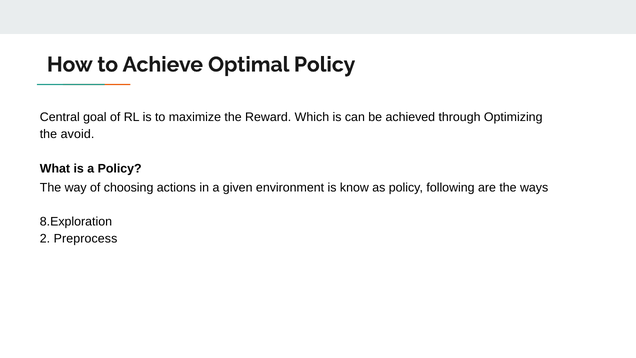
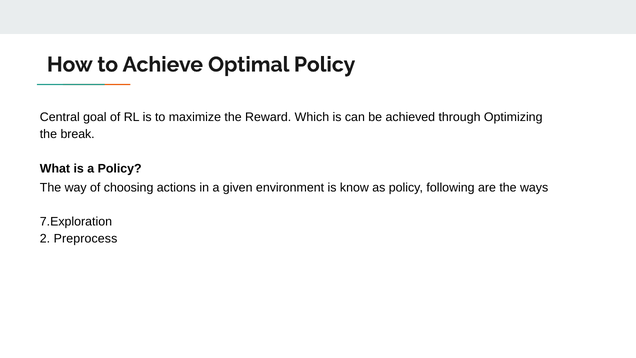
avoid: avoid -> break (78, 134)
8.Exploration: 8.Exploration -> 7.Exploration (76, 222)
